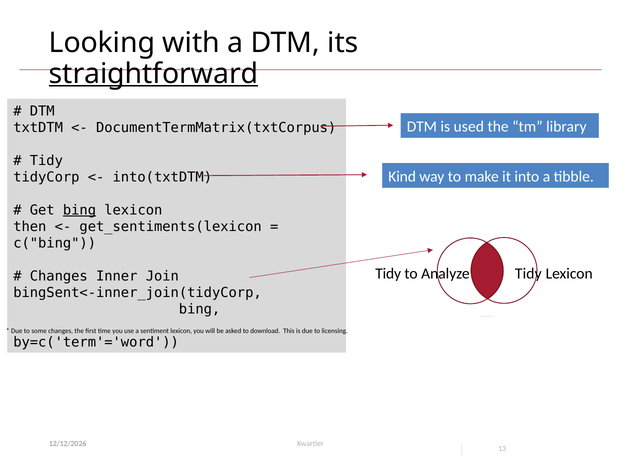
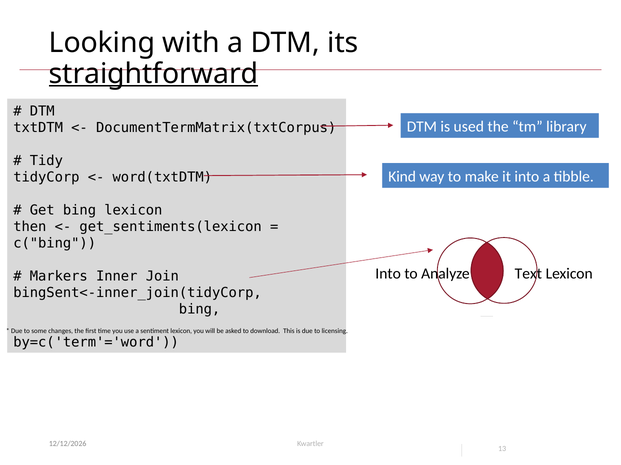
into(txtDTM: into(txtDTM -> word(txtDTM (162, 177)
bing underline: present -> none (79, 211)
Tidy: Tidy -> Into (388, 274)
Analyze Tidy: Tidy -> Text (528, 274)
Changes: Changes -> Markers (59, 277)
